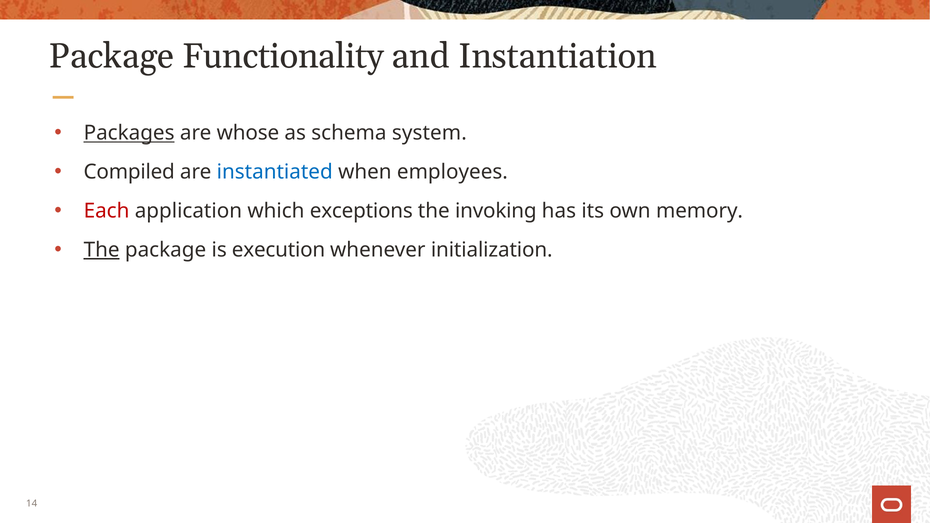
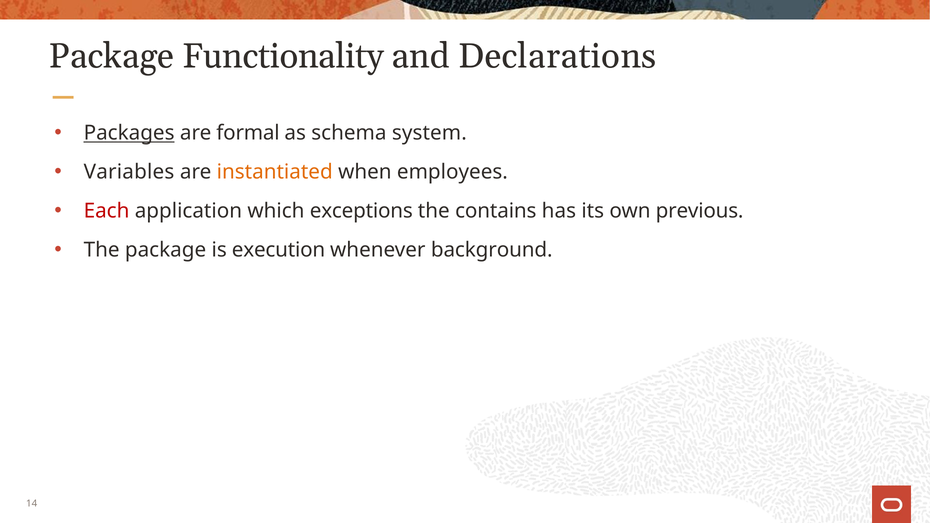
Instantiation: Instantiation -> Declarations (557, 56)
whose: whose -> formal (248, 133)
Compiled: Compiled -> Variables (129, 172)
instantiated colour: blue -> orange (275, 172)
invoking: invoking -> contains (496, 211)
memory: memory -> previous (700, 211)
The underline: present -> none (102, 250)
initialization: initialization -> background (492, 250)
